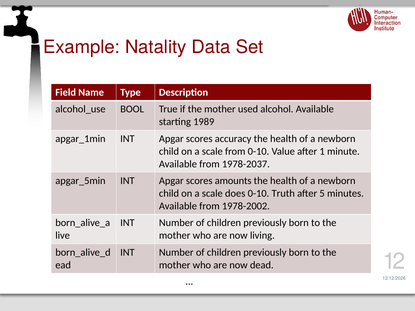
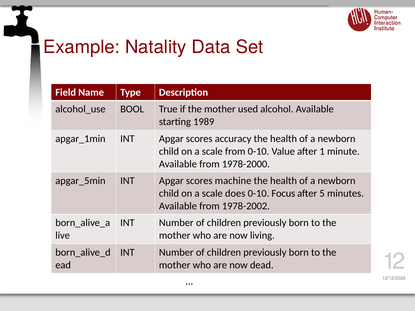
1978-2037: 1978-2037 -> 1978-2000 (246, 164)
amounts: amounts -> machine (233, 181)
Truth: Truth -> Focus (283, 194)
